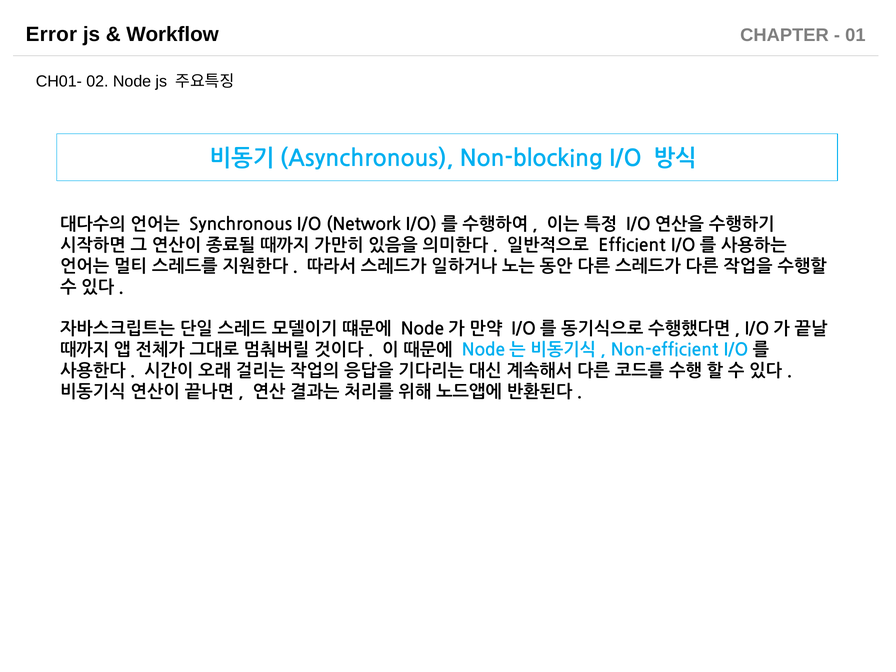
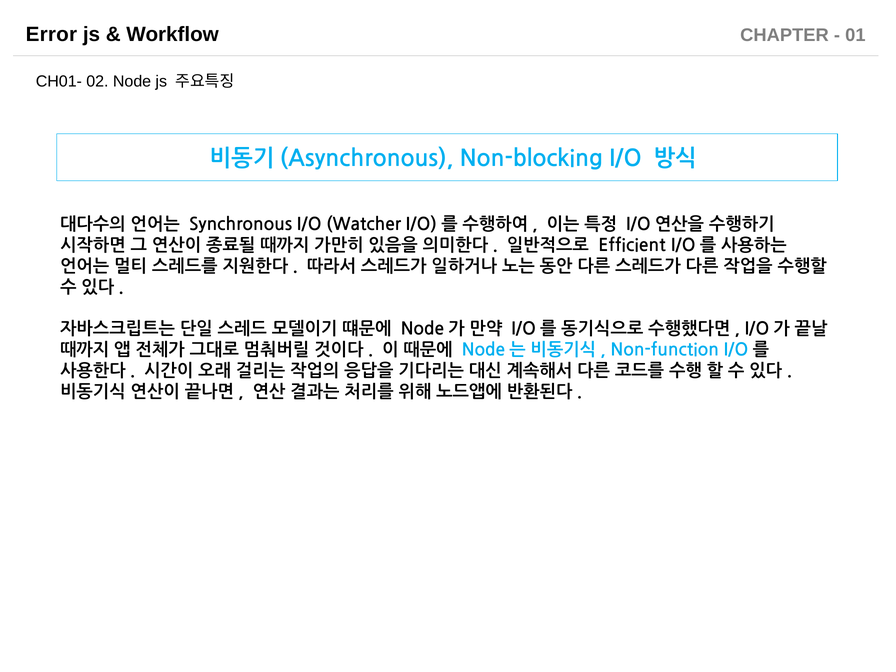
Network: Network -> Watcher (364, 225)
Non-efficient: Non-efficient -> Non-function (665, 350)
